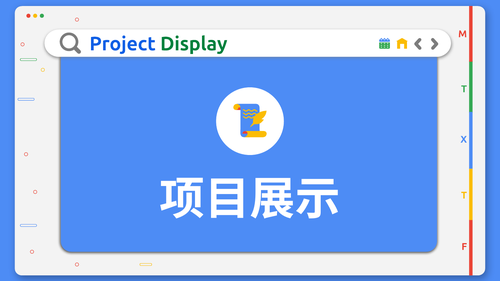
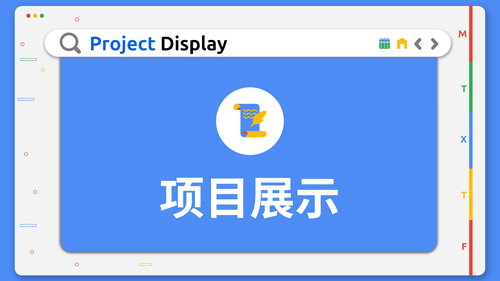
Display colour: green -> black (194, 44)
